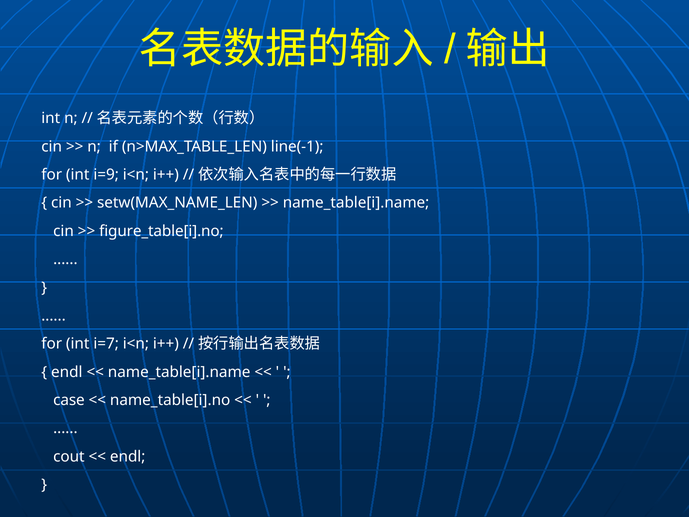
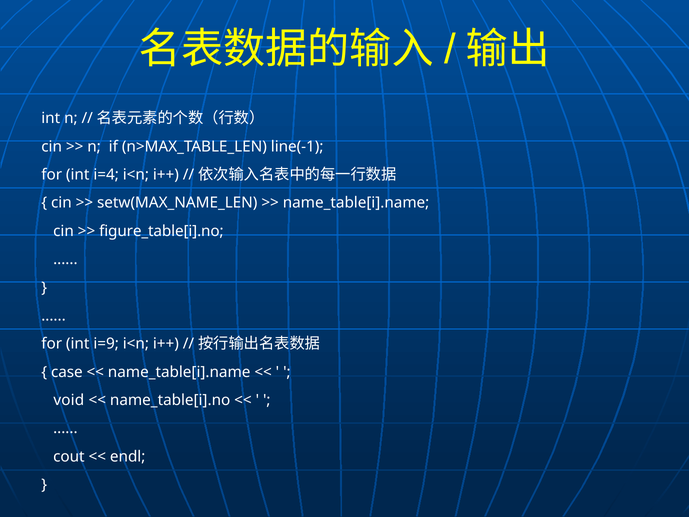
i=9: i=9 -> i=4 (106, 175)
i=7: i=7 -> i=9 (106, 344)
endl: endl -> case (67, 372)
case: case -> void (69, 400)
